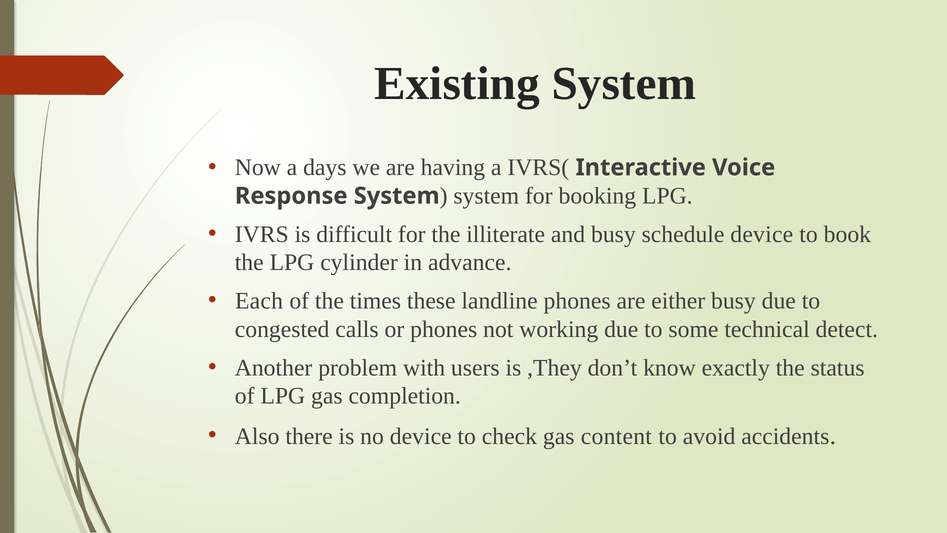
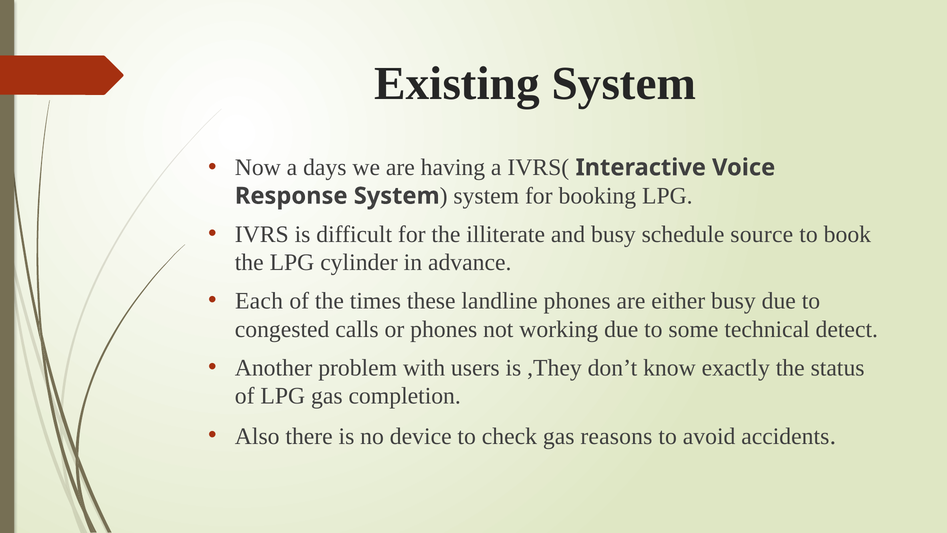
schedule device: device -> source (762, 234)
content: content -> reasons (616, 436)
